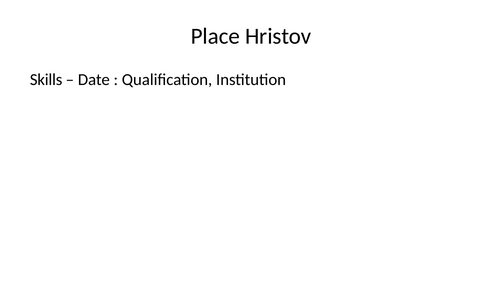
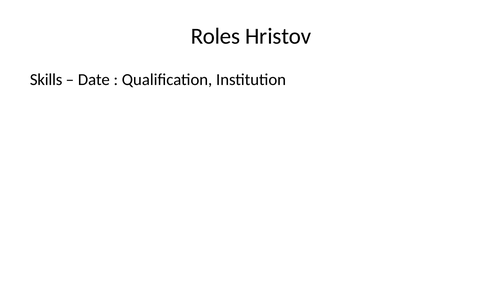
Place: Place -> Roles (215, 36)
